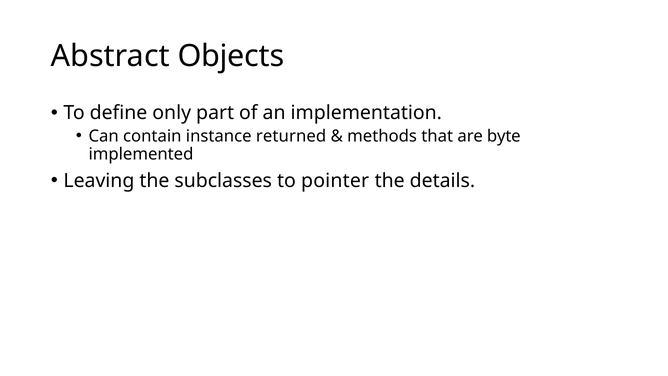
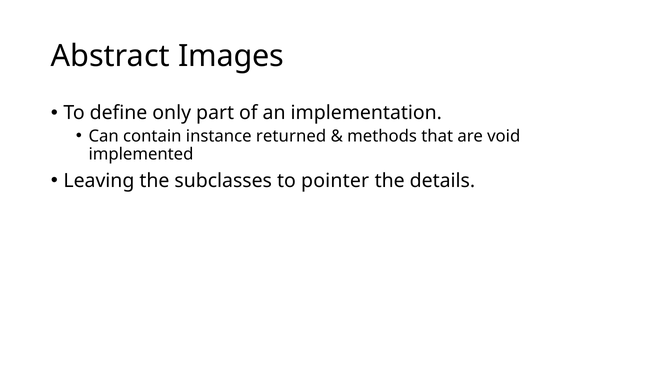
Objects: Objects -> Images (231, 56)
byte: byte -> void (504, 136)
